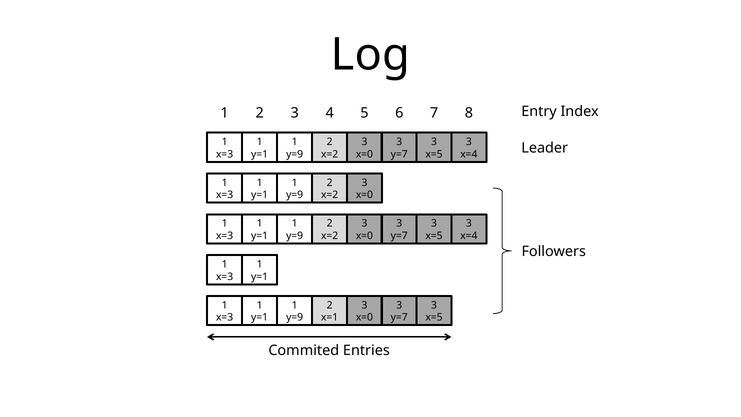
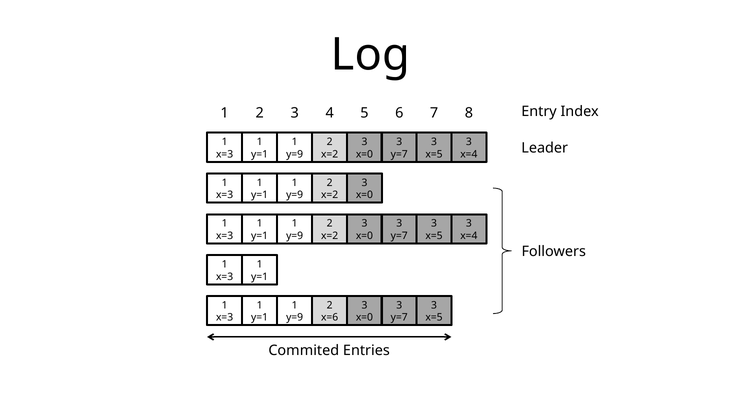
x=1: x=1 -> x=6 (330, 317)
